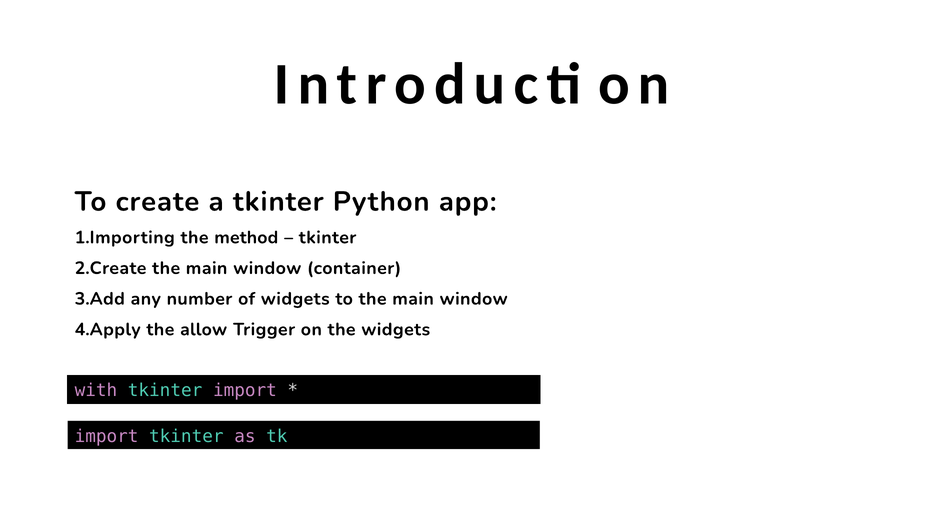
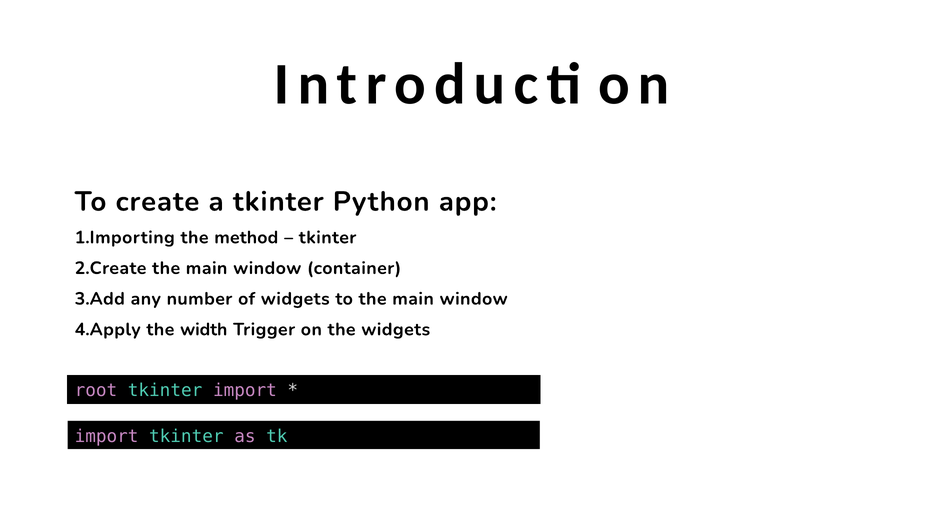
allow: allow -> width (204, 329)
with: with -> root (96, 391)
